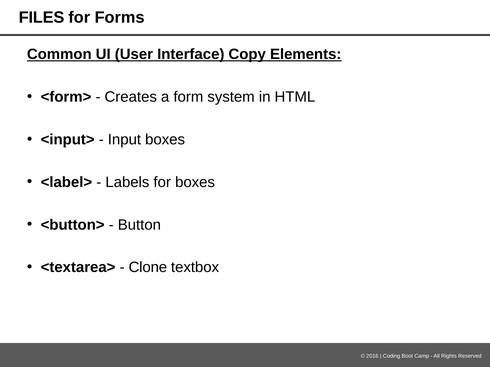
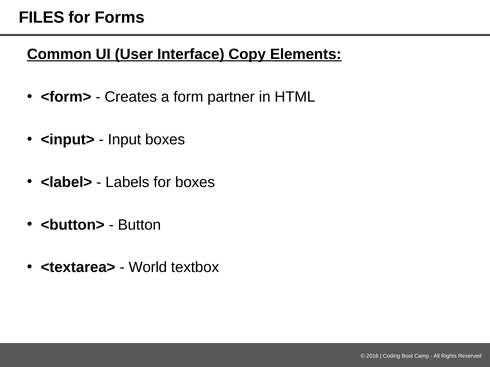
system: system -> partner (231, 97)
Clone: Clone -> World (148, 268)
